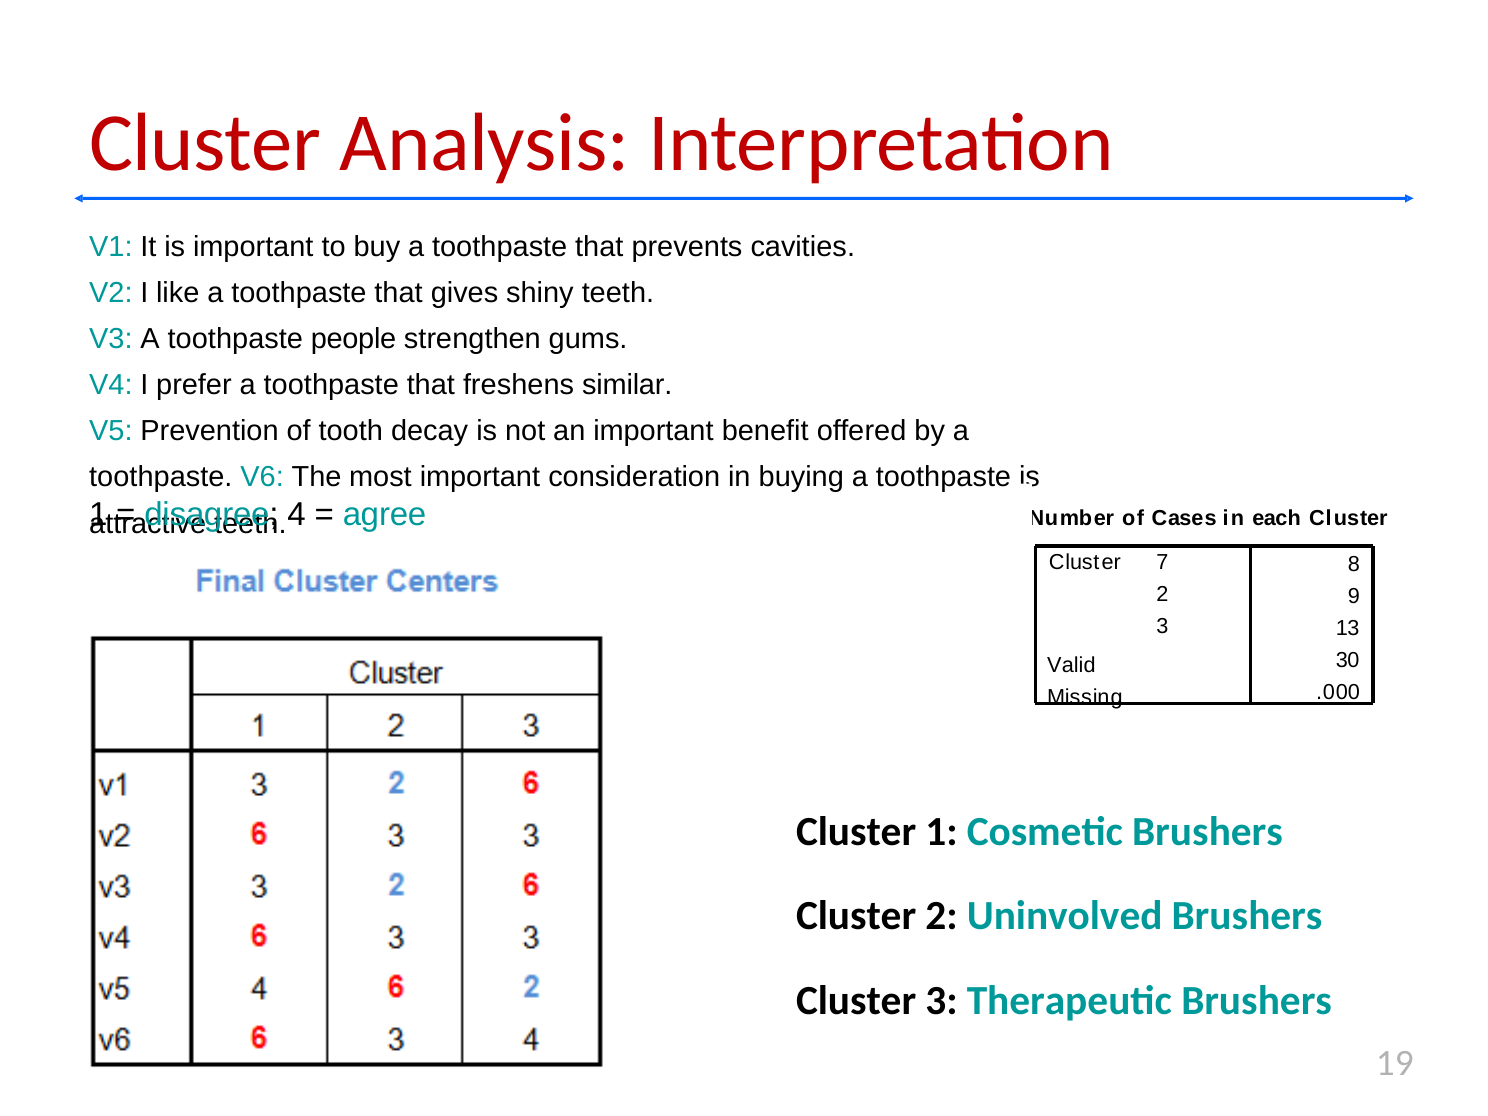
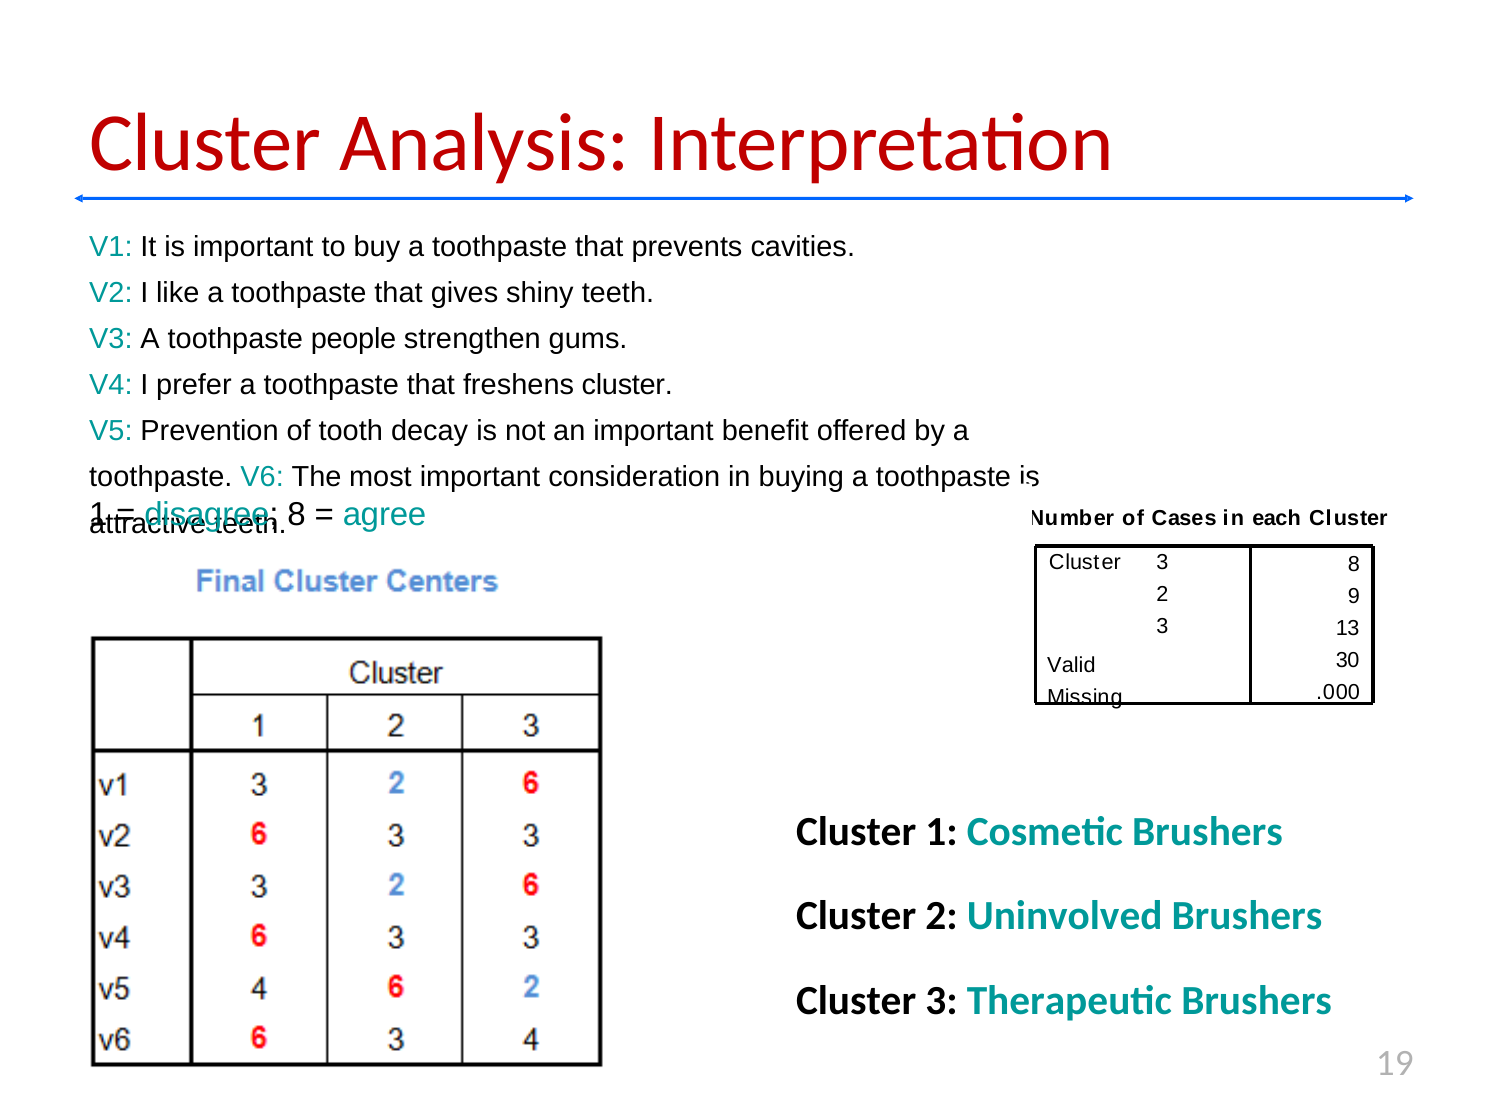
freshens similar: similar -> cluster (627, 385)
4: 4 -> 8 (297, 514)
7: 7 -> 3 (1162, 563)
